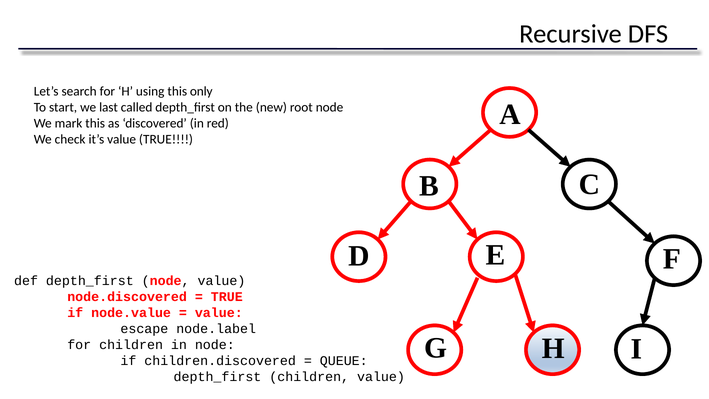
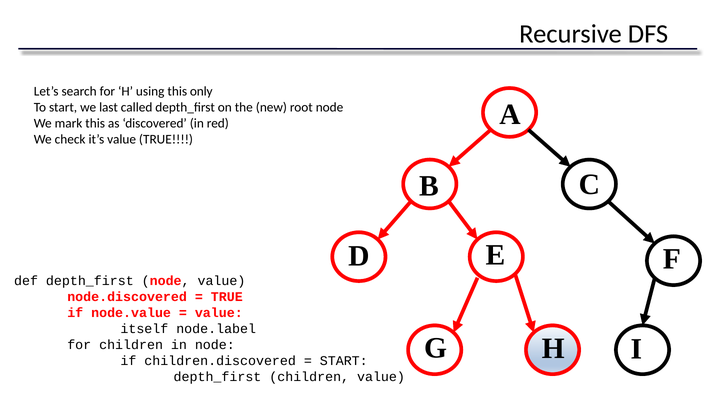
escape: escape -> itself (144, 329)
QUEUE: QUEUE -> START (344, 361)
